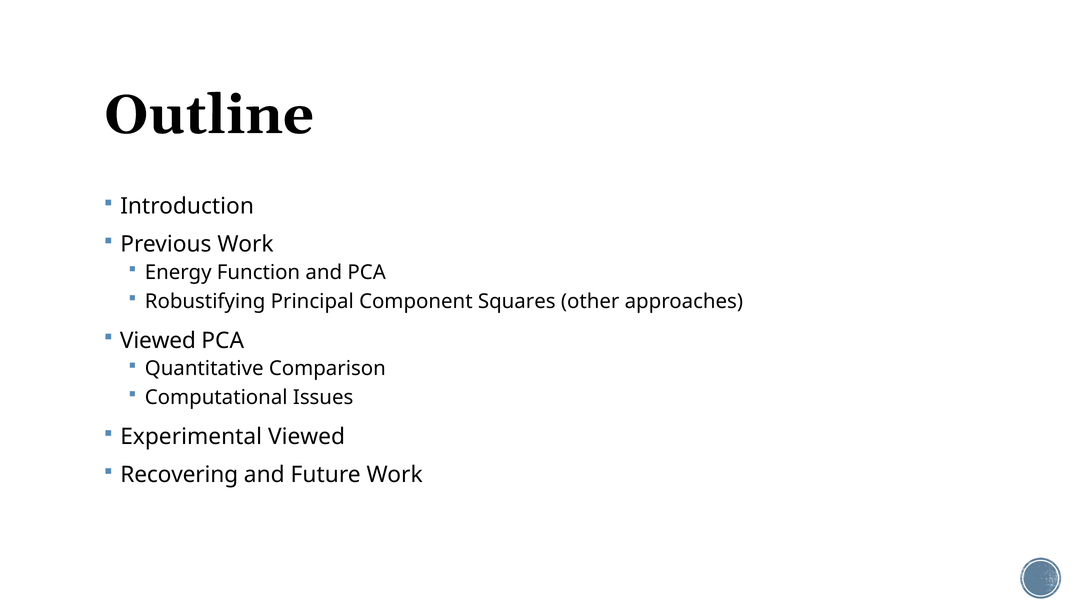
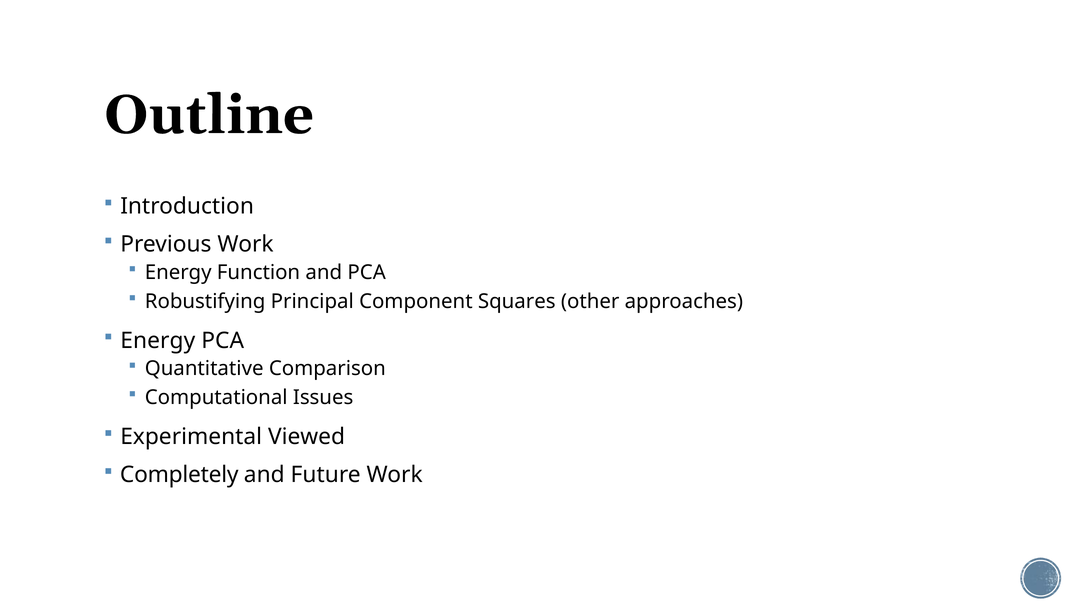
Viewed: Viewed -> Energy (158, 340)
Recovering: Recovering -> Completely (179, 475)
